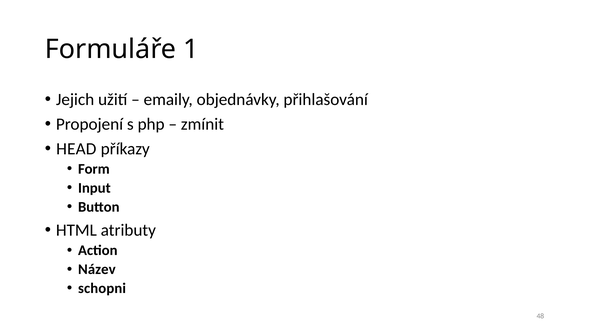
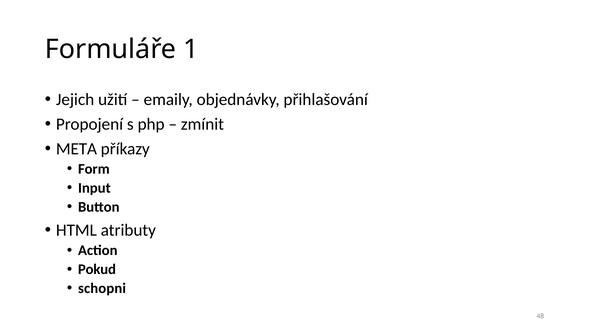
HEAD: HEAD -> META (76, 149)
Název: Název -> Pokud (97, 270)
